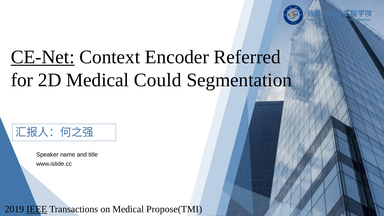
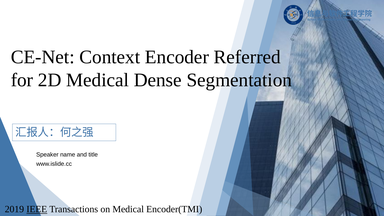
CE-Net underline: present -> none (43, 57)
Could: Could -> Dense (158, 80)
Propose(TMI: Propose(TMI -> Encoder(TMI (174, 209)
